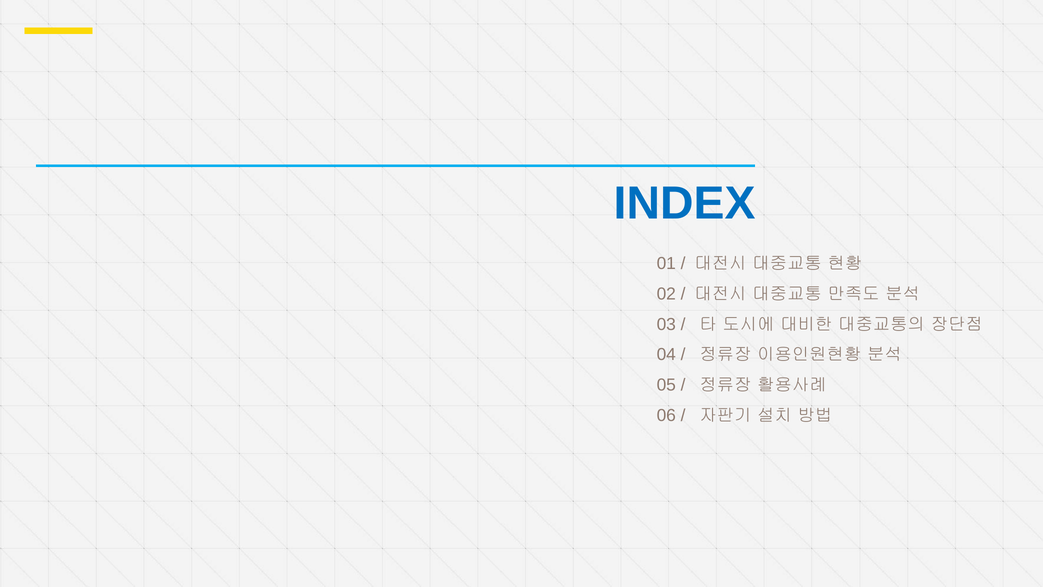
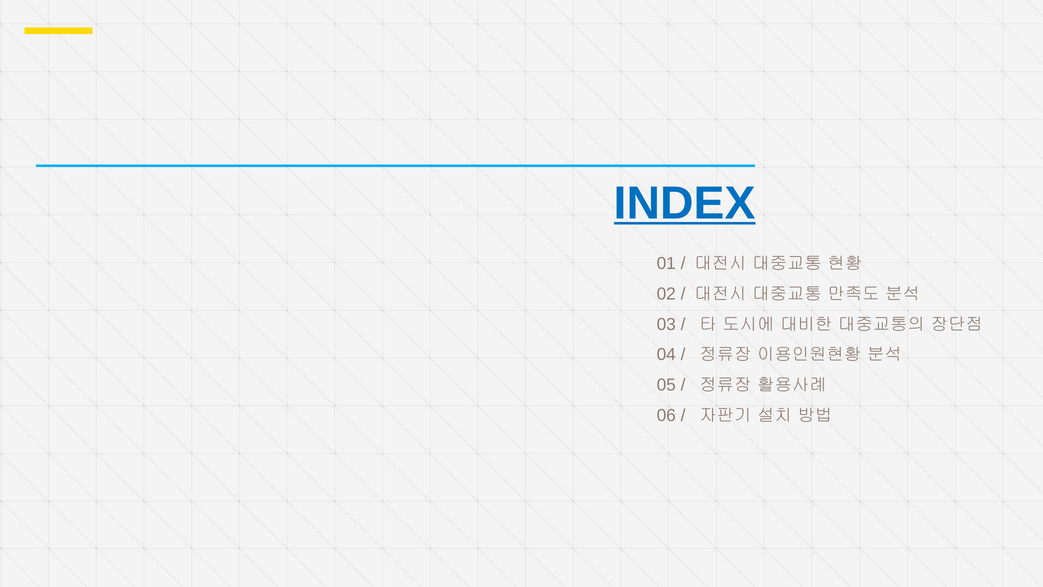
INDEX underline: none -> present (685, 203)
